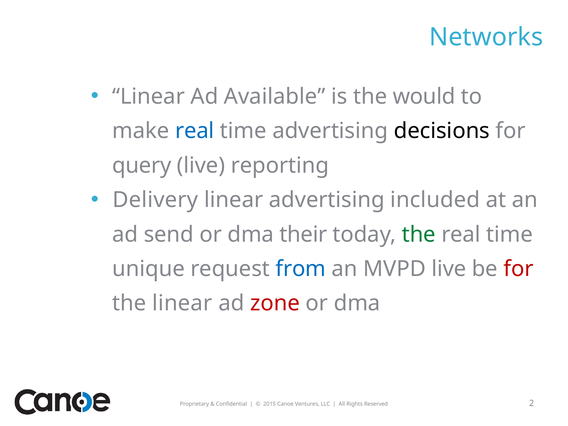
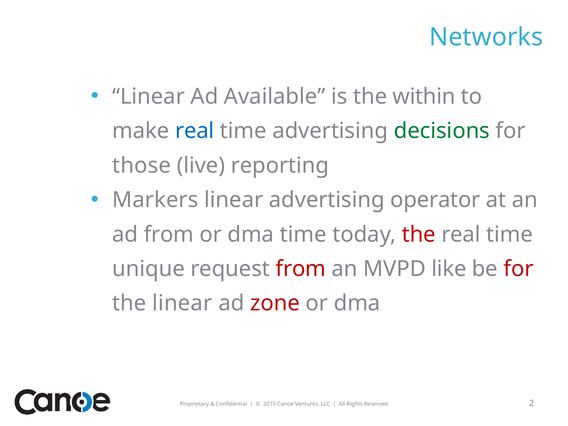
would: would -> within (424, 97)
decisions colour: black -> green (442, 131)
query: query -> those (142, 166)
Delivery: Delivery -> Markers (155, 200)
included: included -> operator (435, 200)
ad send: send -> from (169, 234)
dma their: their -> time (303, 234)
the colour: green -> red (419, 234)
from colour: blue -> red (301, 269)
MVPD live: live -> like (449, 269)
